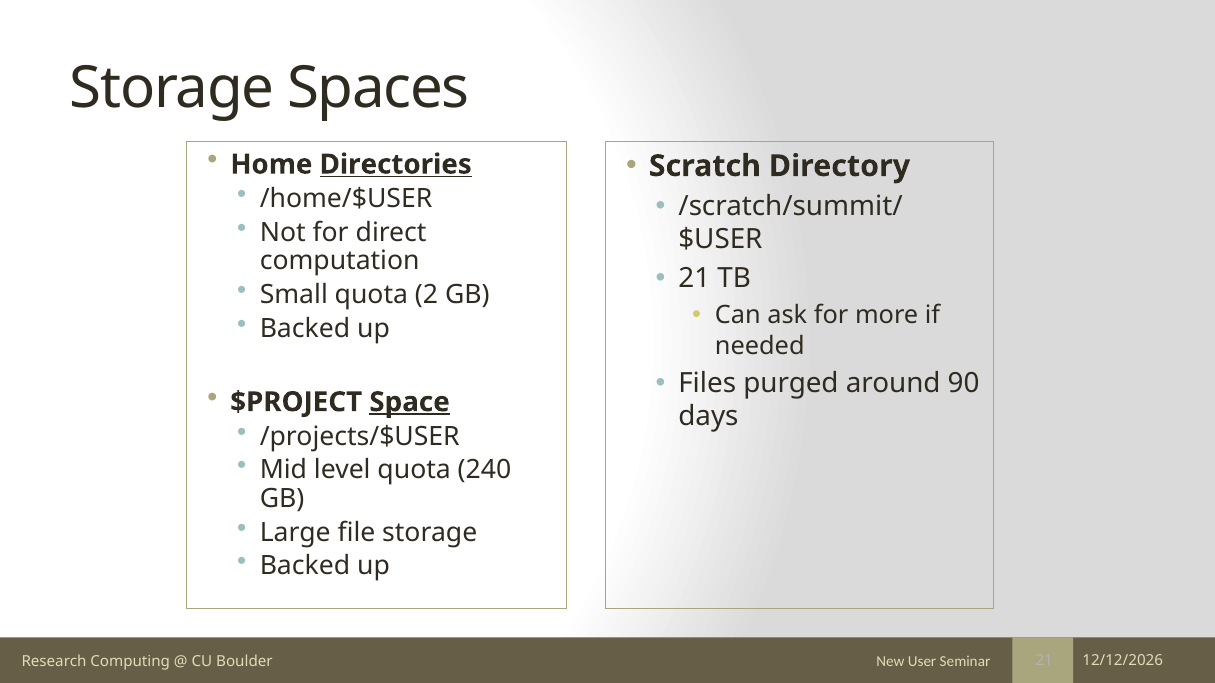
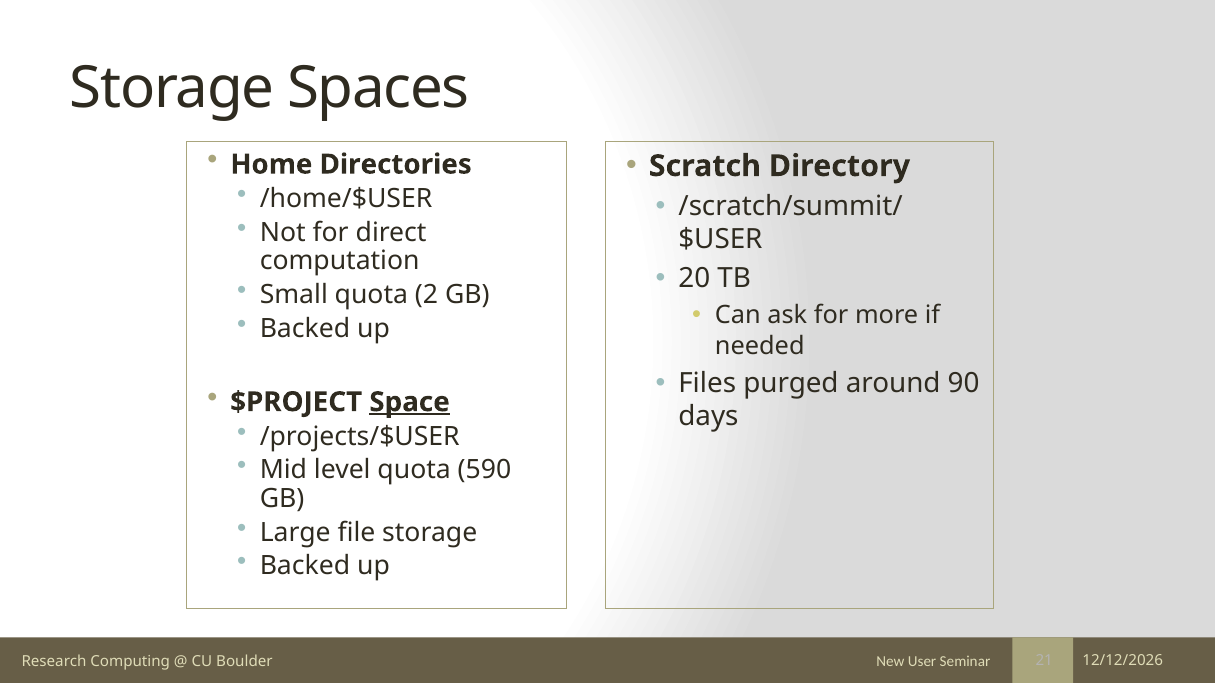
Directories underline: present -> none (396, 164)
21: 21 -> 20 (694, 279)
240: 240 -> 590 (484, 470)
